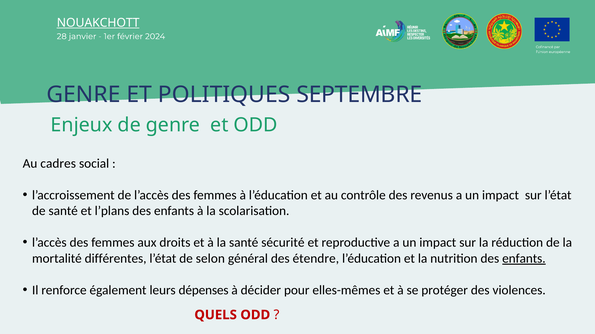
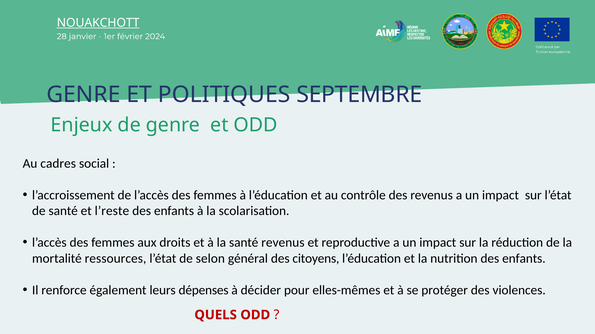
l’plans: l’plans -> l’reste (112, 211)
santé sécurité: sécurité -> revenus (283, 243)
différentes: différentes -> ressources (116, 259)
étendre: étendre -> citoyens (316, 259)
enfants underline: present -> none (524, 259)
